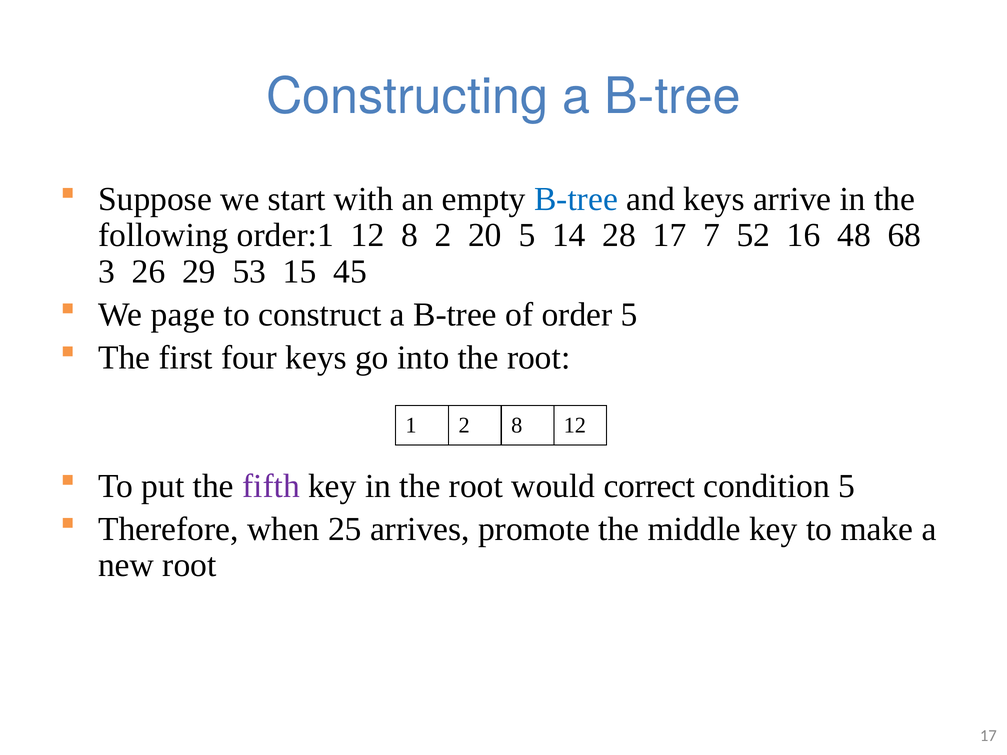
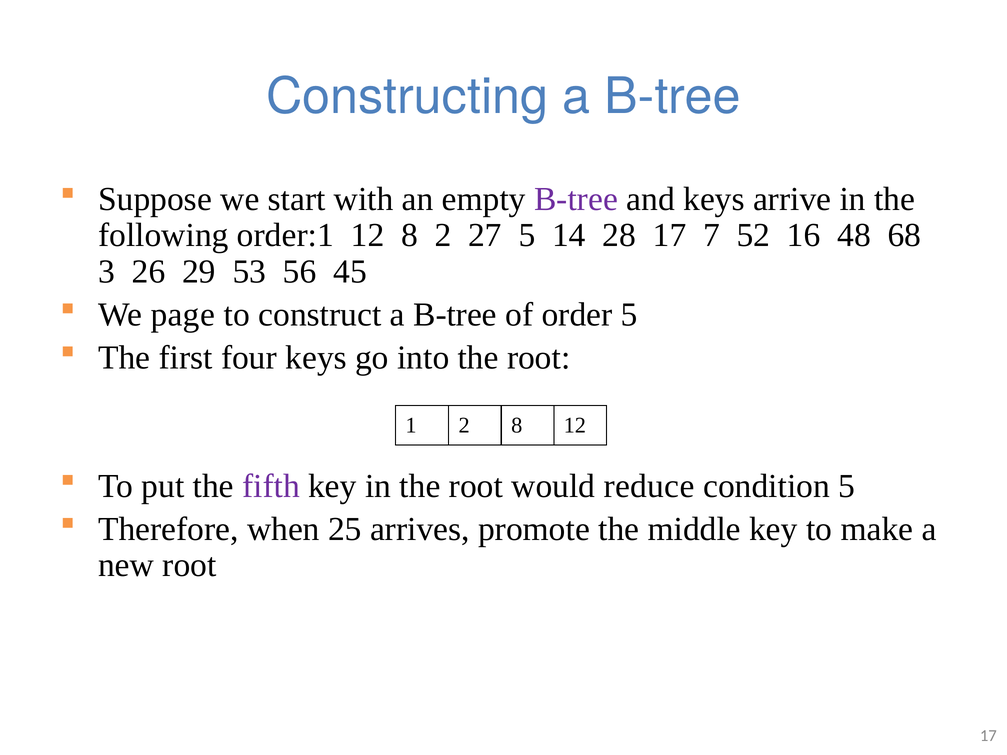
B-tree colour: blue -> purple (576, 199)
20: 20 -> 27 (485, 235)
15: 15 -> 56 (300, 272)
correct: correct -> reduce (649, 486)
